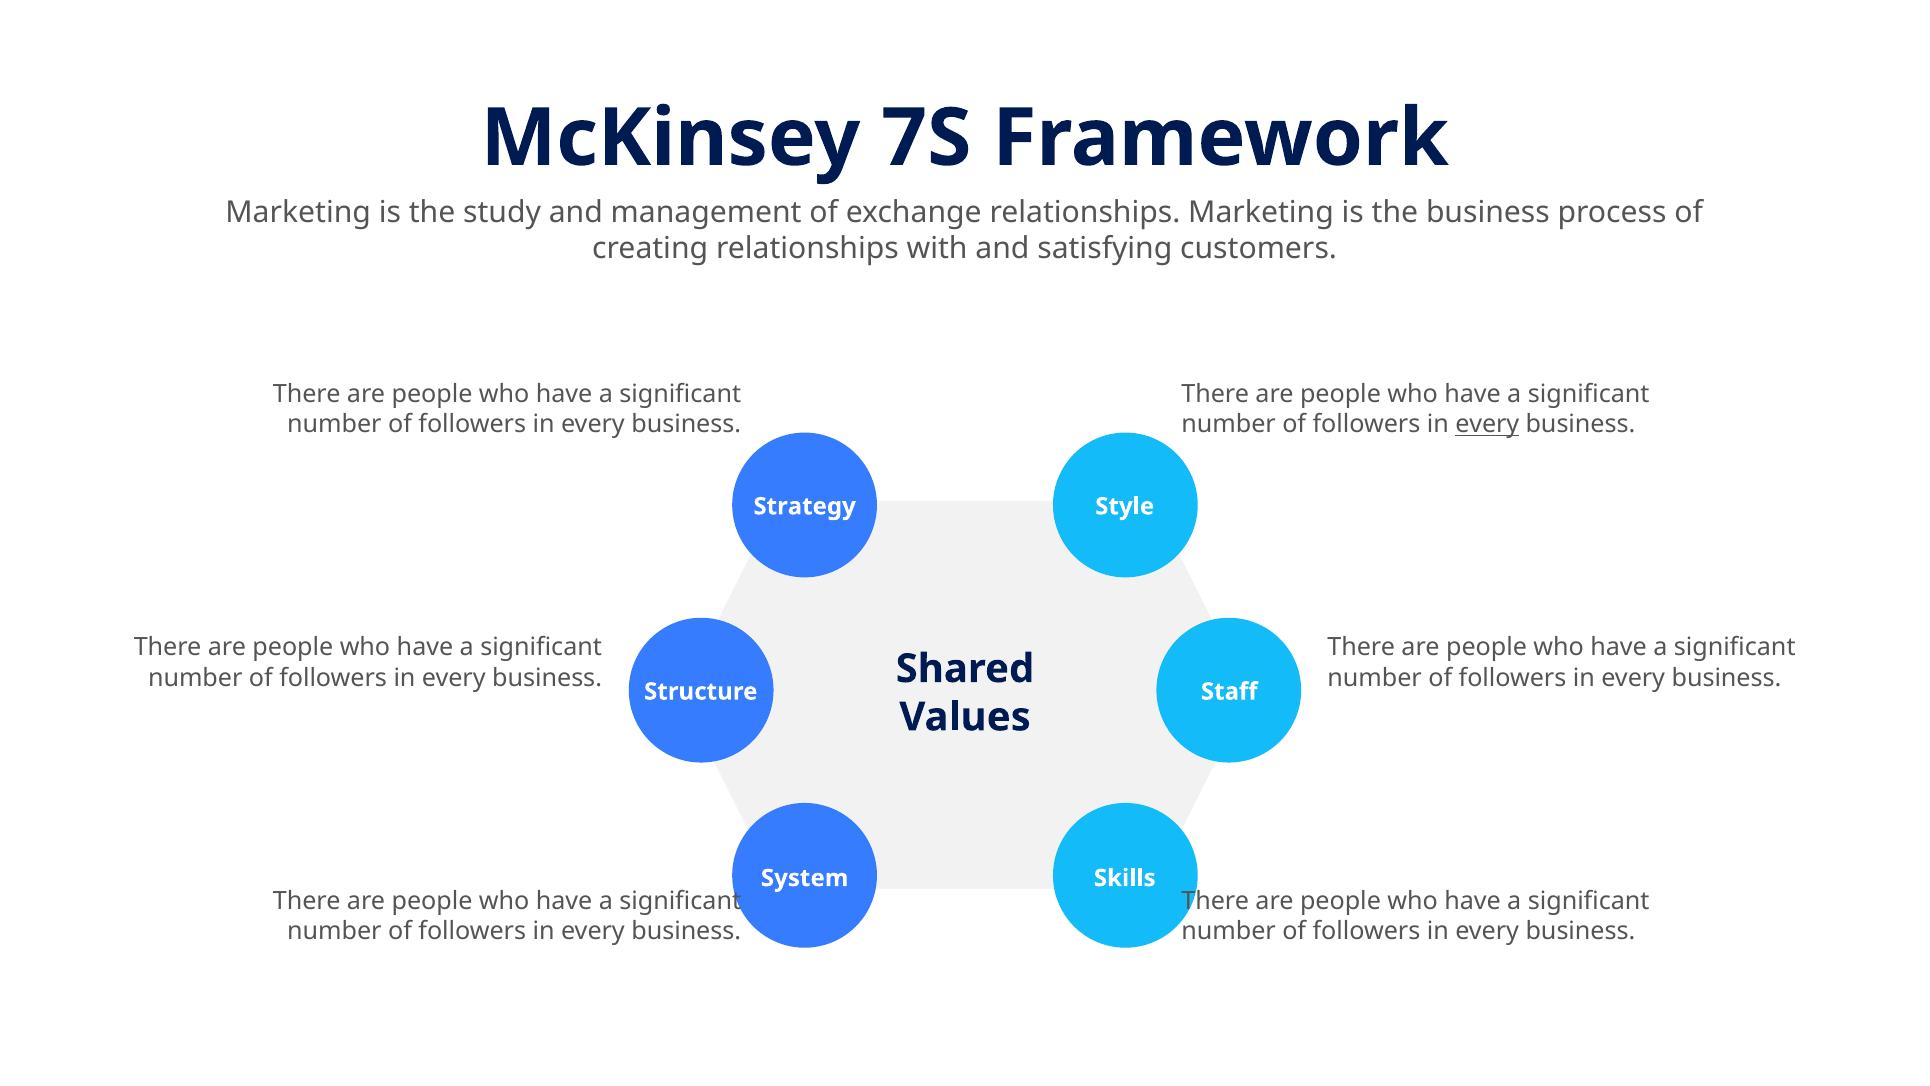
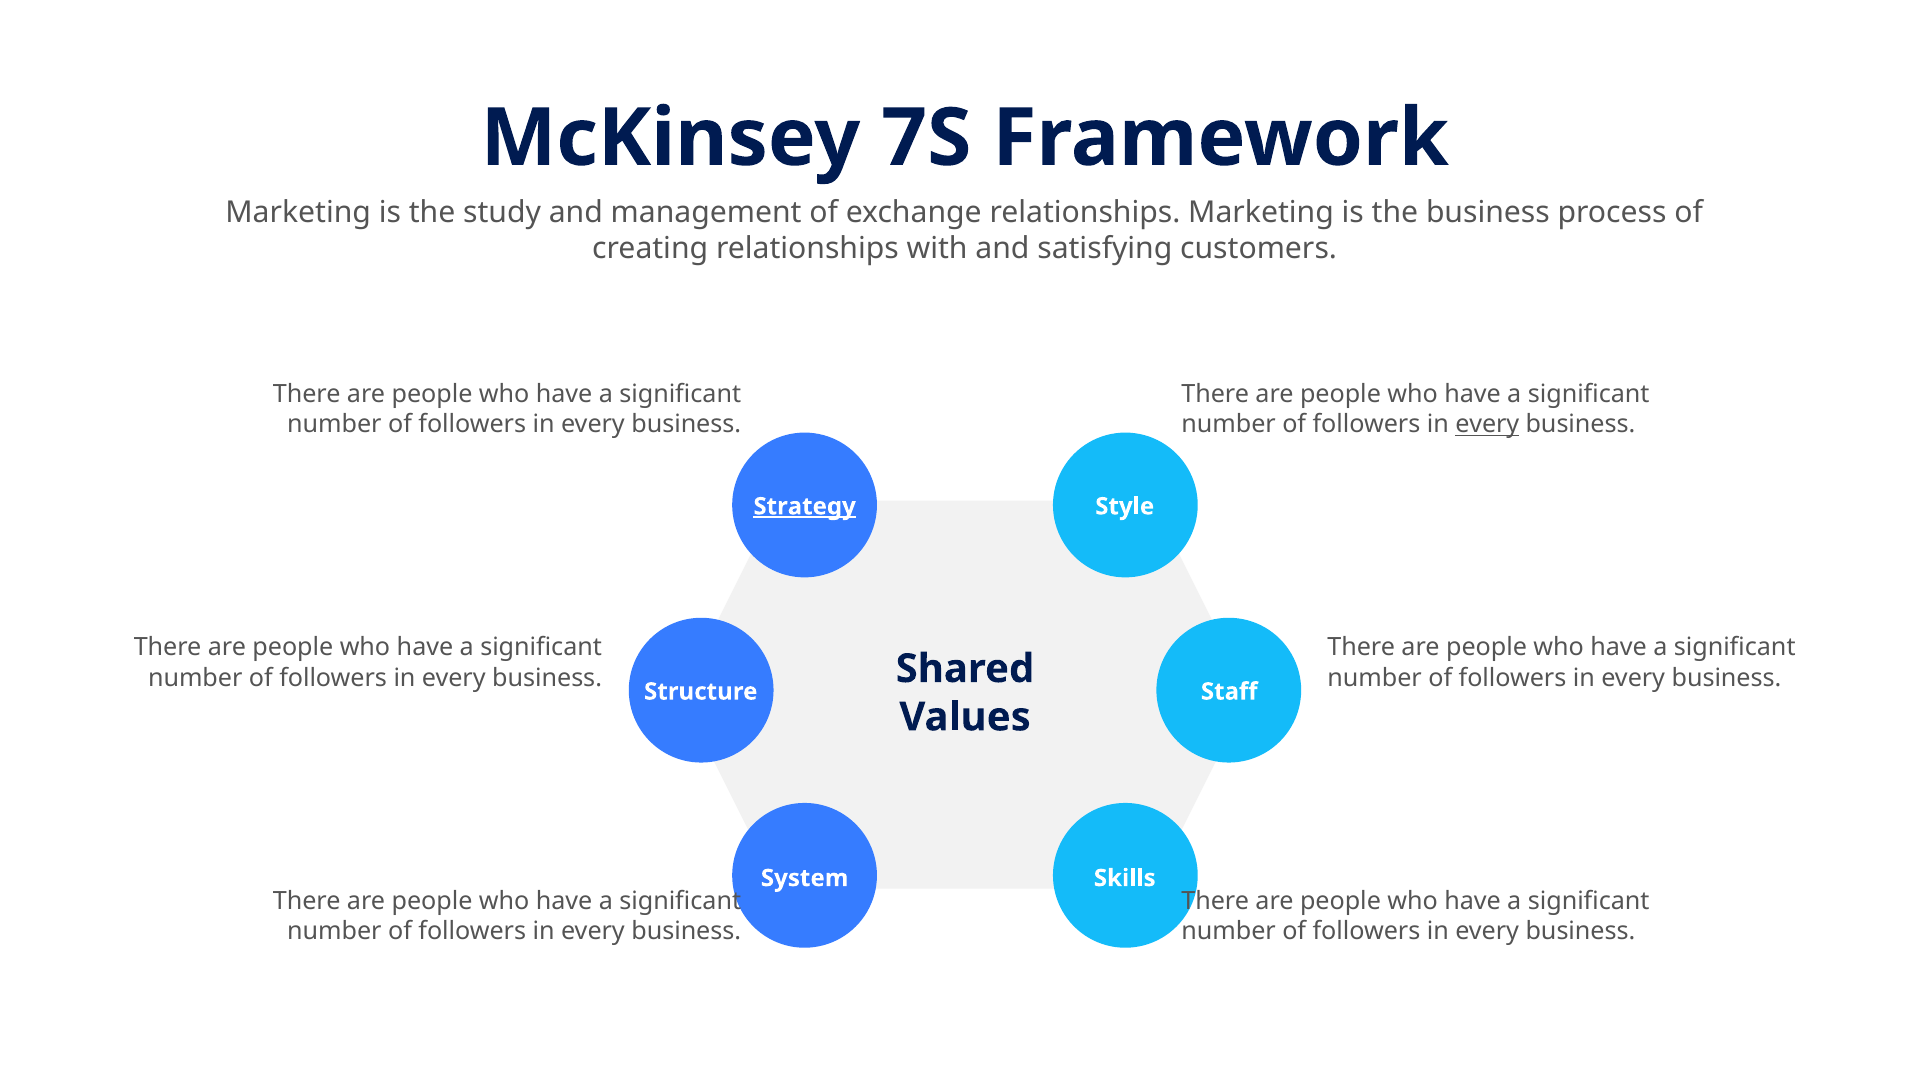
Strategy underline: none -> present (805, 506)
